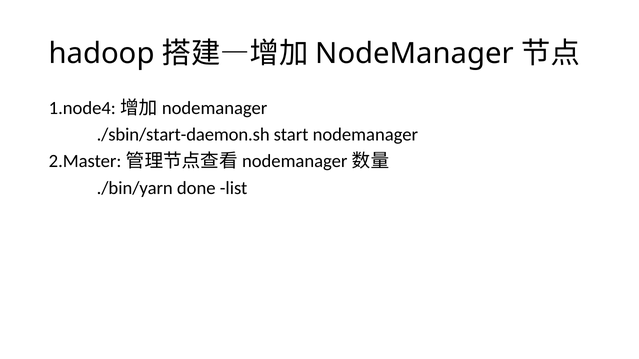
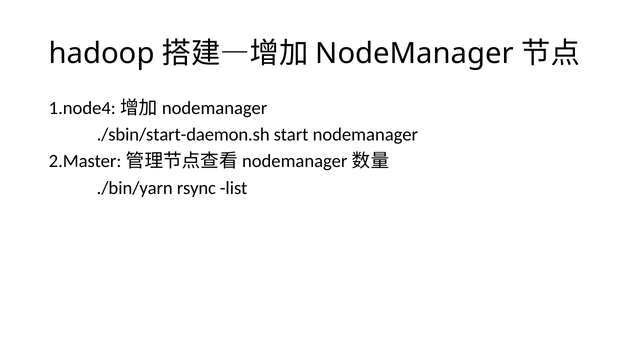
done: done -> rsync (196, 188)
